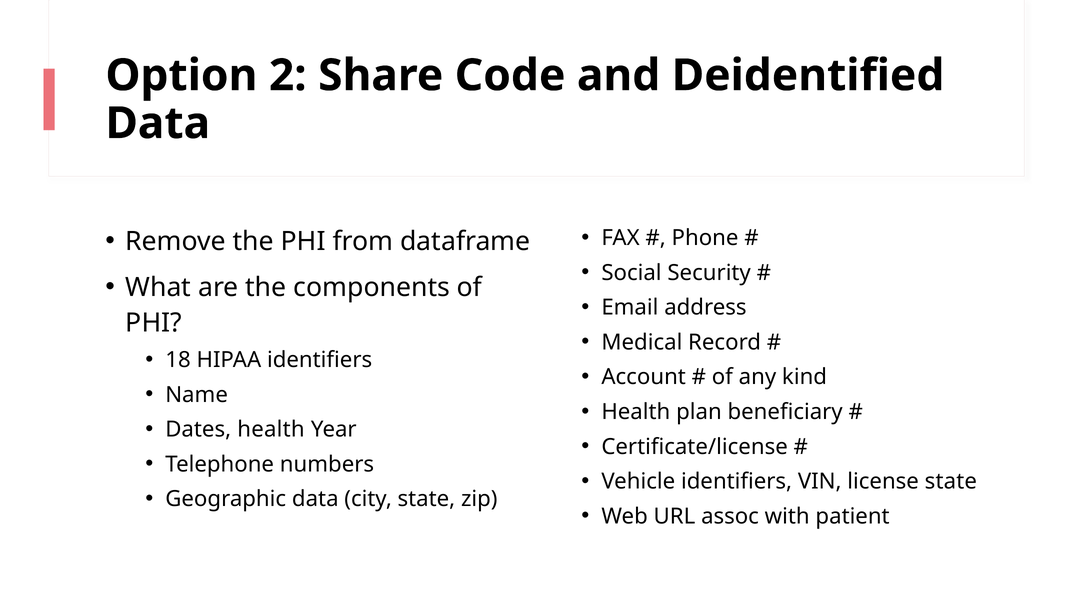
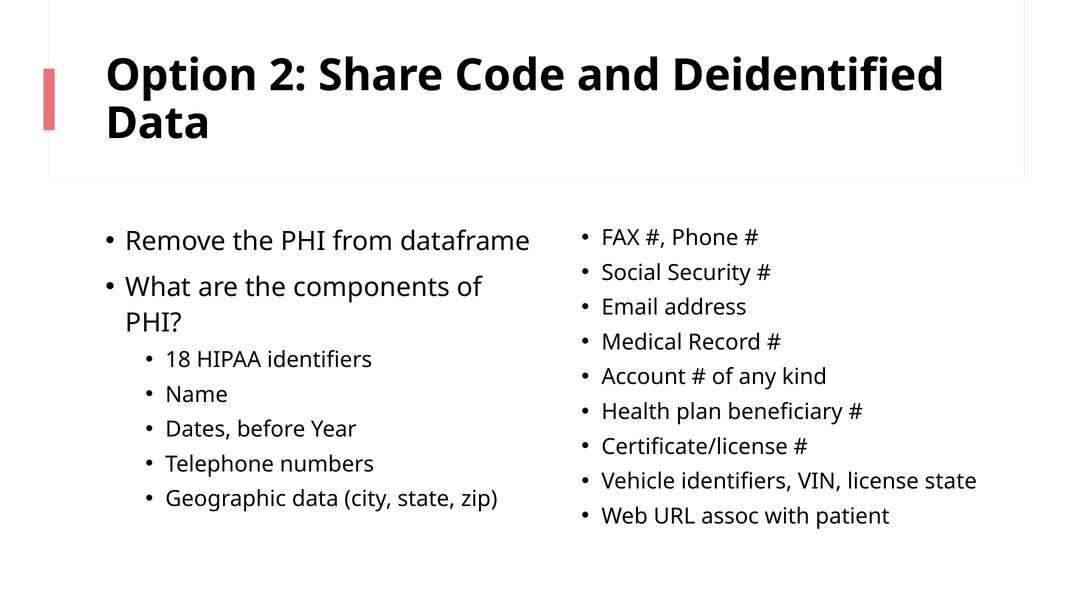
Dates health: health -> before (271, 430)
